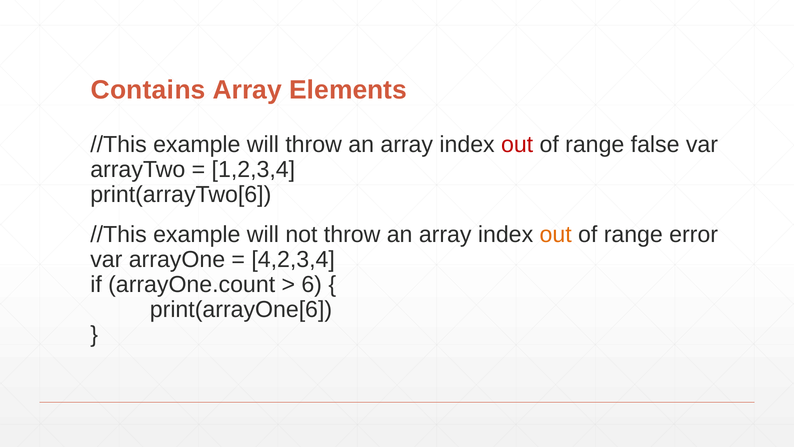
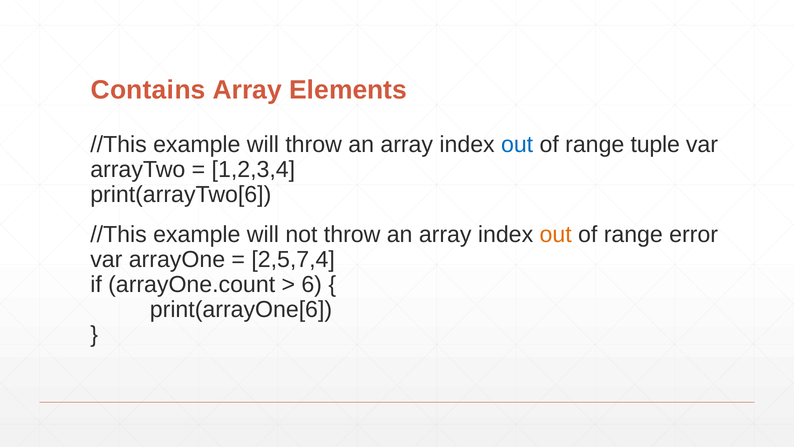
out colour: red -> blue (517, 144)
false: false -> tuple (655, 144)
4,2,3,4: 4,2,3,4 -> 2,5,7,4 (293, 259)
